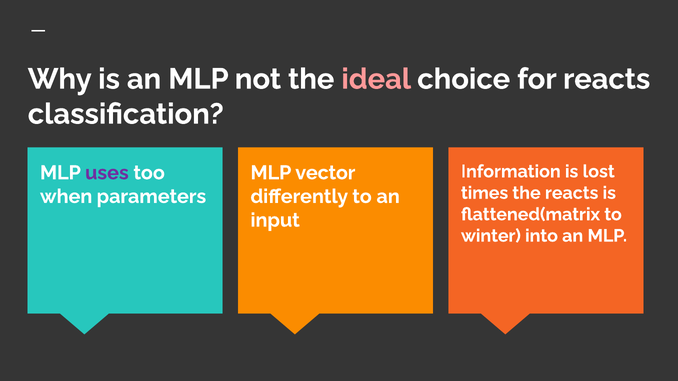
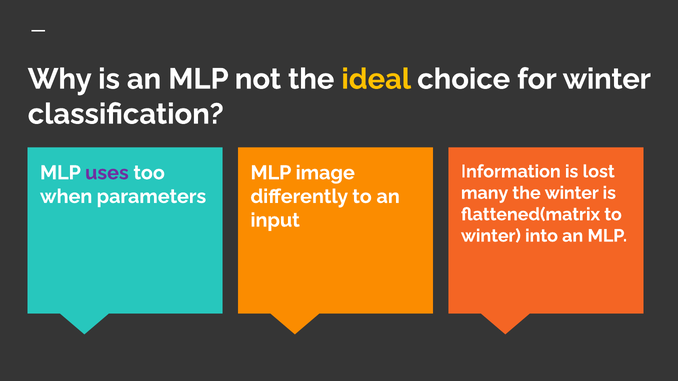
ideal colour: pink -> yellow (376, 79)
for reacts: reacts -> winter (607, 79)
vector: vector -> image (325, 173)
times: times -> many (485, 193)
the reacts: reacts -> winter (572, 193)
